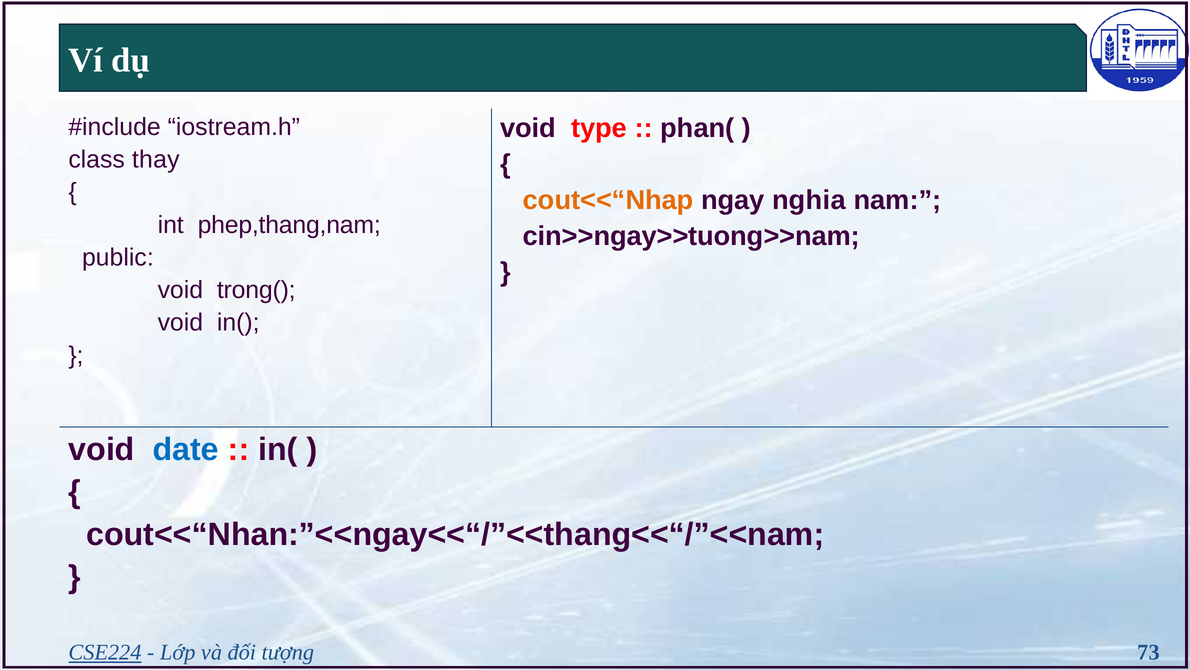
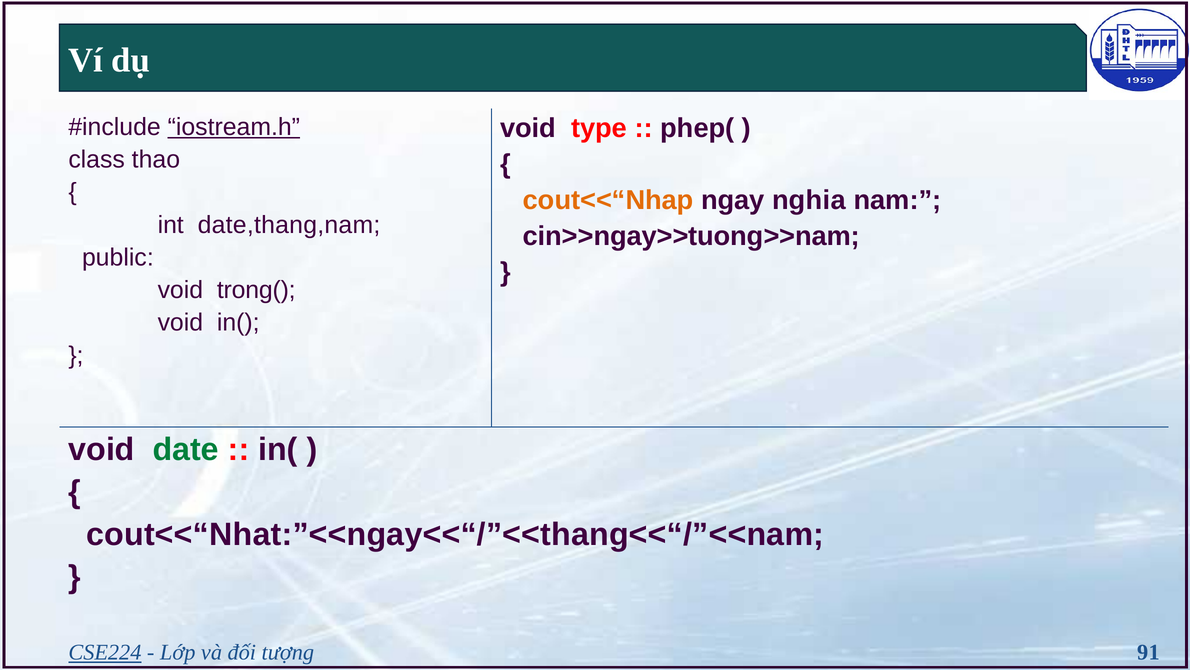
iostream.h underline: none -> present (234, 127)
phan(: phan( -> phep( (697, 128)
thay: thay -> thao (156, 159)
phep,thang,nam: phep,thang,nam -> date,thang,nam (289, 225)
date colour: blue -> green (186, 449)
cout<<“Nhan:”<<ngay<<“/”<<thang<<“/”<<nam: cout<<“Nhan:”<<ngay<<“/”<<thang<<“/”<<nam -> cout<<“Nhat:”<<ngay<<“/”<<thang<<“/”<<nam (455, 534)
73: 73 -> 91 (1149, 652)
